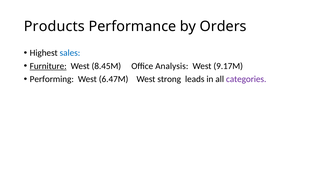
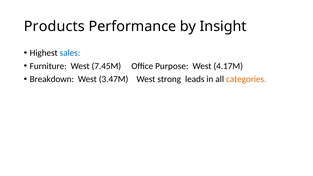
Orders: Orders -> Insight (223, 26)
Furniture underline: present -> none (48, 66)
8.45M: 8.45M -> 7.45M (106, 66)
Analysis: Analysis -> Purpose (172, 66)
9.17M: 9.17M -> 4.17M (228, 66)
Performing: Performing -> Breakdown (52, 79)
6.47M: 6.47M -> 3.47M (114, 79)
categories colour: purple -> orange (246, 79)
